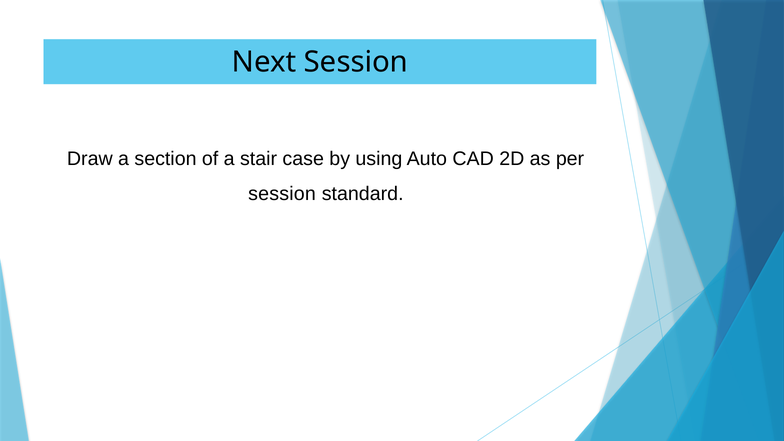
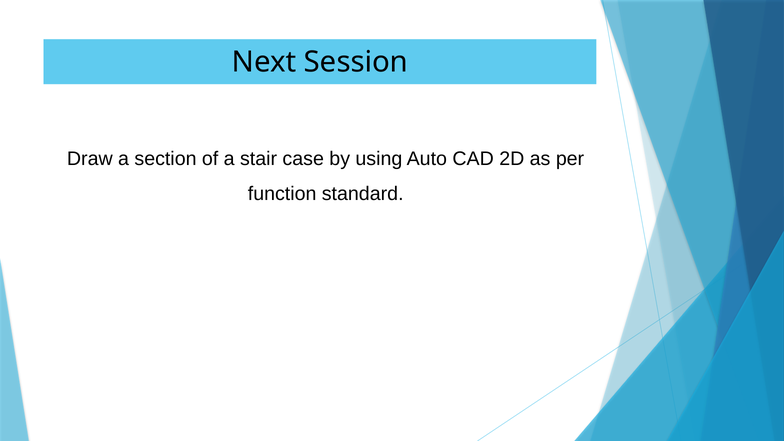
session: session -> function (282, 194)
